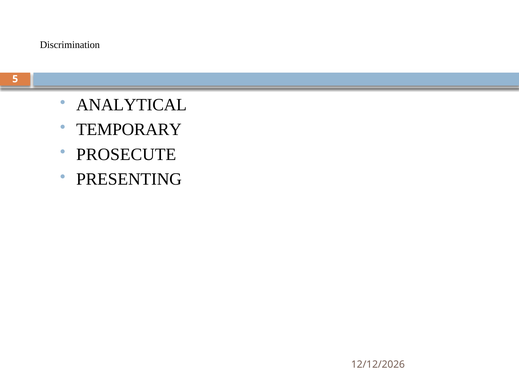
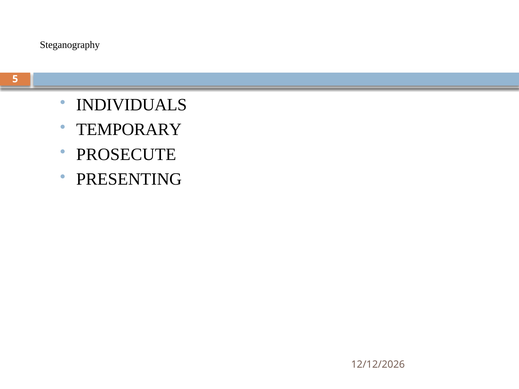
Discrimination: Discrimination -> Steganography (70, 45)
ANALYTICAL: ANALYTICAL -> INDIVIDUALS (132, 105)
